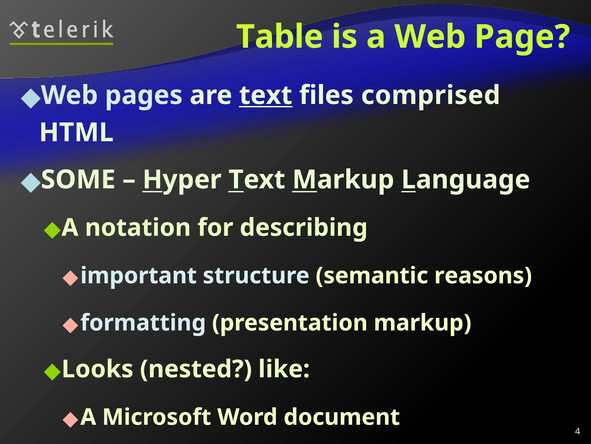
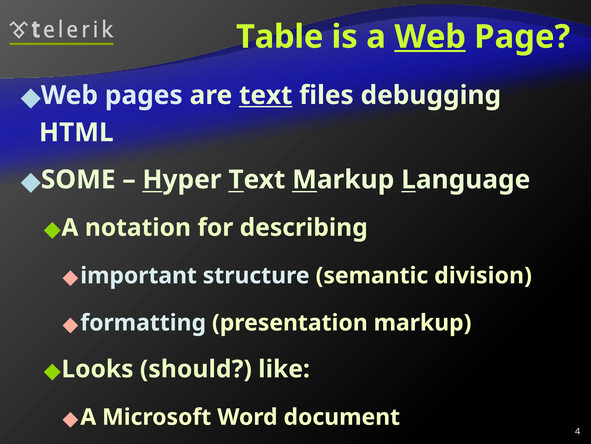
Web underline: none -> present (430, 37)
comprised: comprised -> debugging (431, 95)
reasons: reasons -> division (483, 275)
nested: nested -> should (196, 369)
